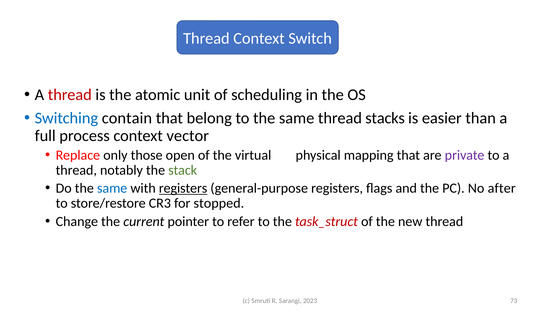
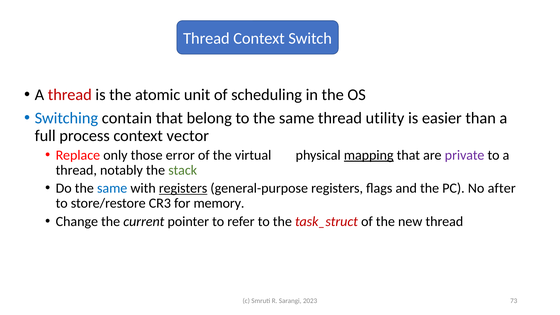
stacks: stacks -> utility (385, 118)
open: open -> error (180, 155)
mapping underline: none -> present (369, 155)
stopped: stopped -> memory (219, 203)
